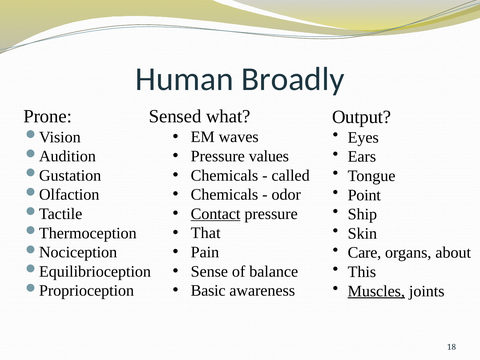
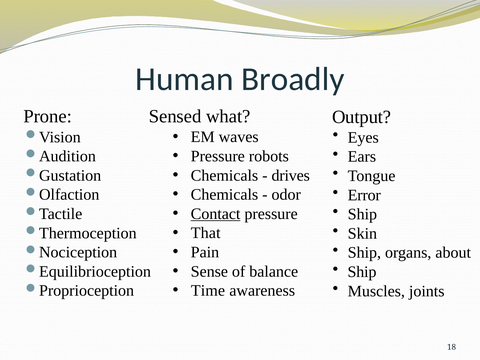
values: values -> robots (269, 156)
called: called -> drives (291, 175)
Point: Point -> Error (364, 195)
Care: Care -> Ship (364, 253)
This: This -> Ship (362, 272)
Basic: Basic -> Time (208, 291)
Muscles underline: present -> none (376, 291)
